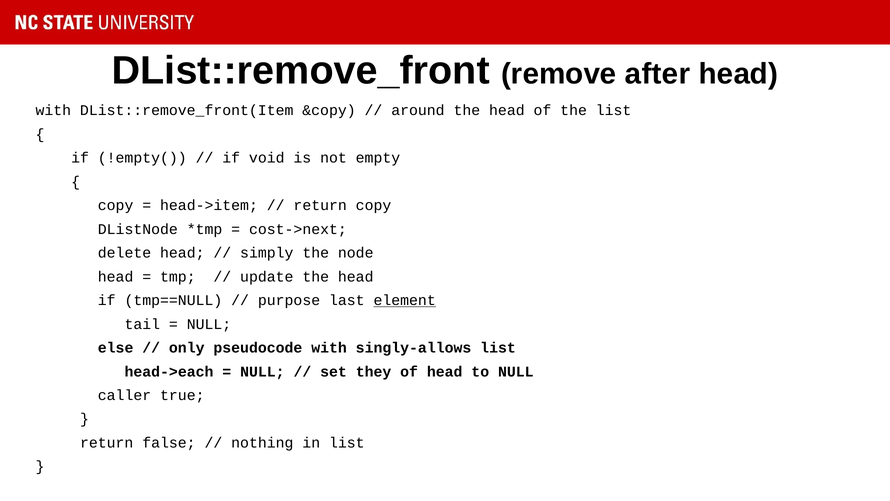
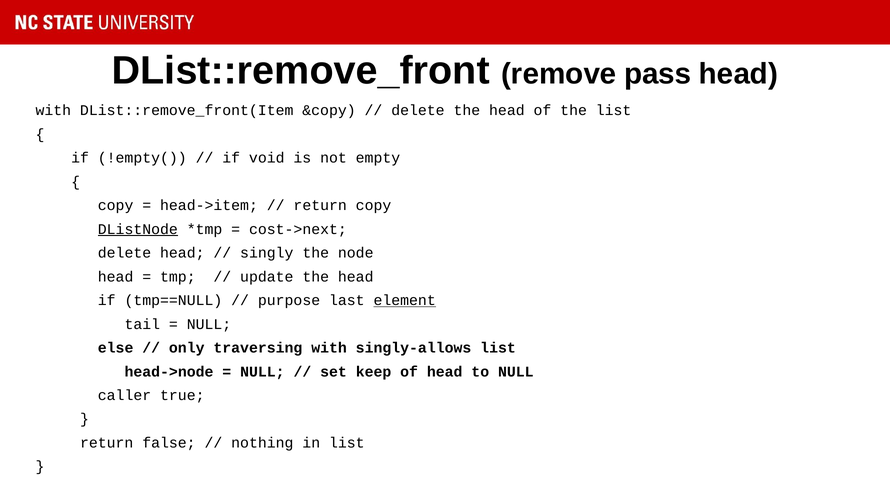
after: after -> pass (658, 74)
around: around -> delete (418, 110)
DListNode underline: none -> present (138, 229)
simply: simply -> singly (267, 253)
pseudocode: pseudocode -> traversing (258, 348)
head->each: head->each -> head->node (169, 371)
they: they -> keep (374, 371)
